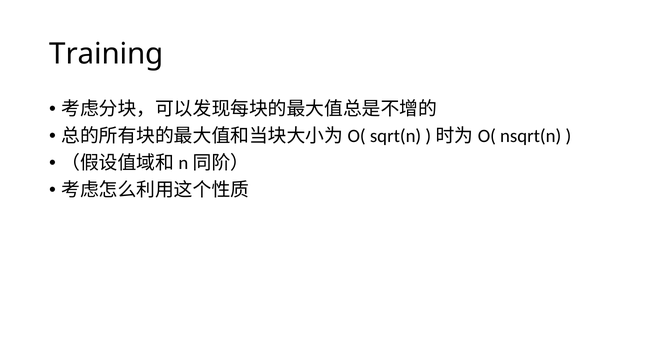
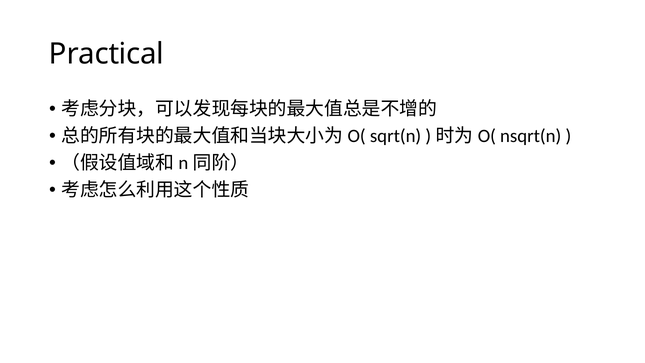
Training: Training -> Practical (107, 54)
